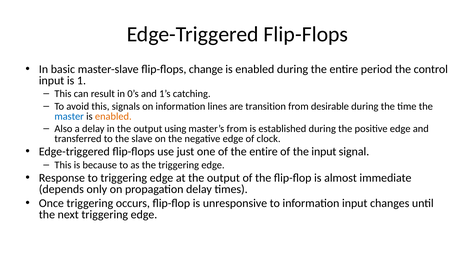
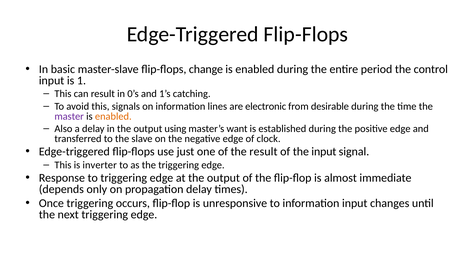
transition: transition -> electronic (266, 106)
master colour: blue -> purple (69, 116)
master’s from: from -> want (237, 129)
of the entire: entire -> result (263, 152)
because: because -> inverter (100, 165)
